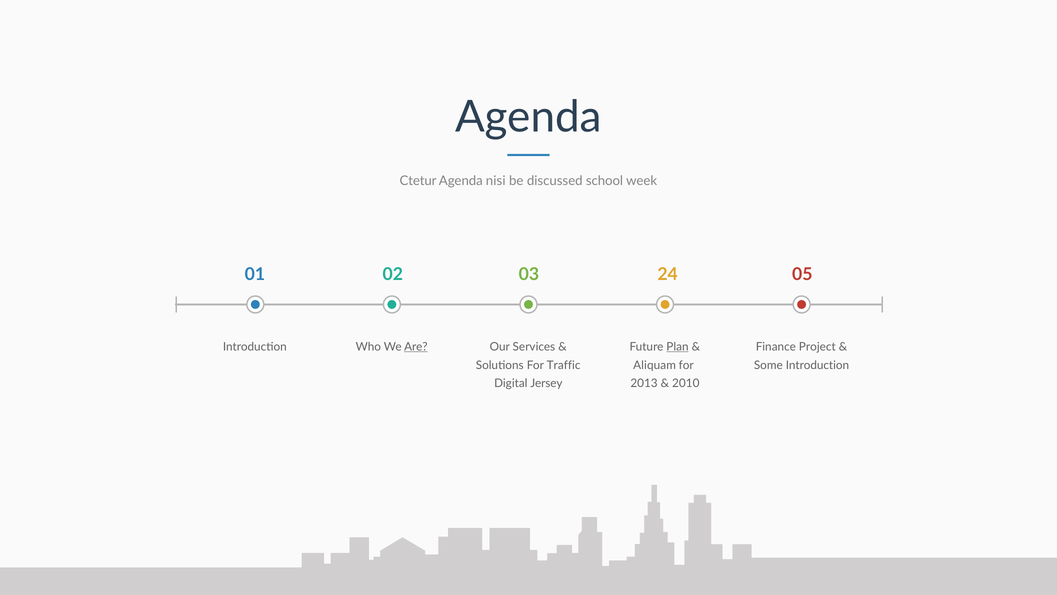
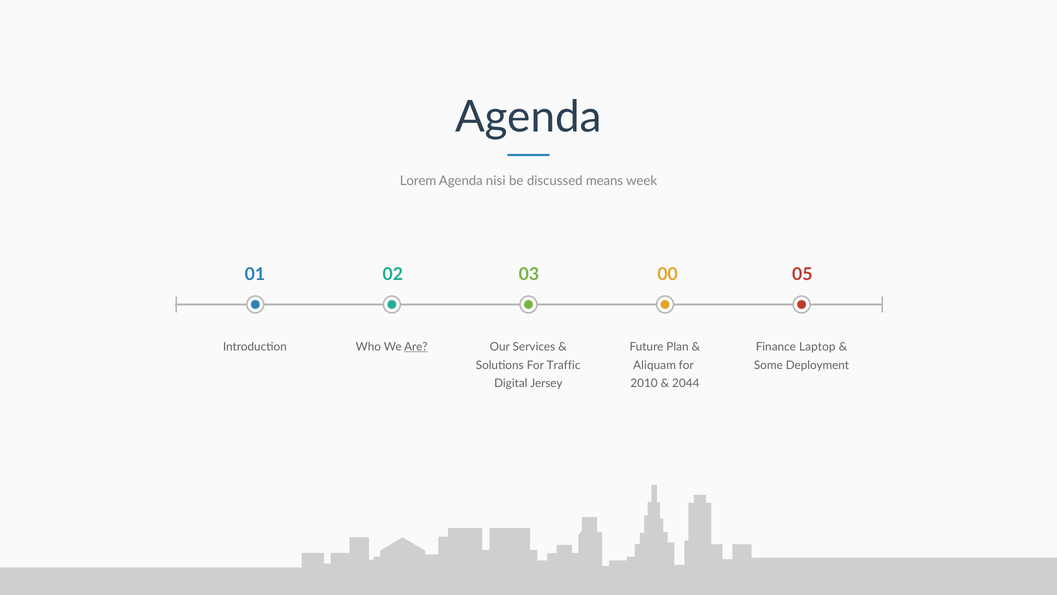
Ctetur: Ctetur -> Lorem (418, 181)
school: school -> means (605, 181)
24: 24 -> 00 (668, 274)
Plan underline: present -> none (677, 347)
Project: Project -> Laptop (817, 347)
Some Introduction: Introduction -> Deployment (817, 365)
2013: 2013 -> 2010 (644, 383)
2010: 2010 -> 2044 (686, 383)
